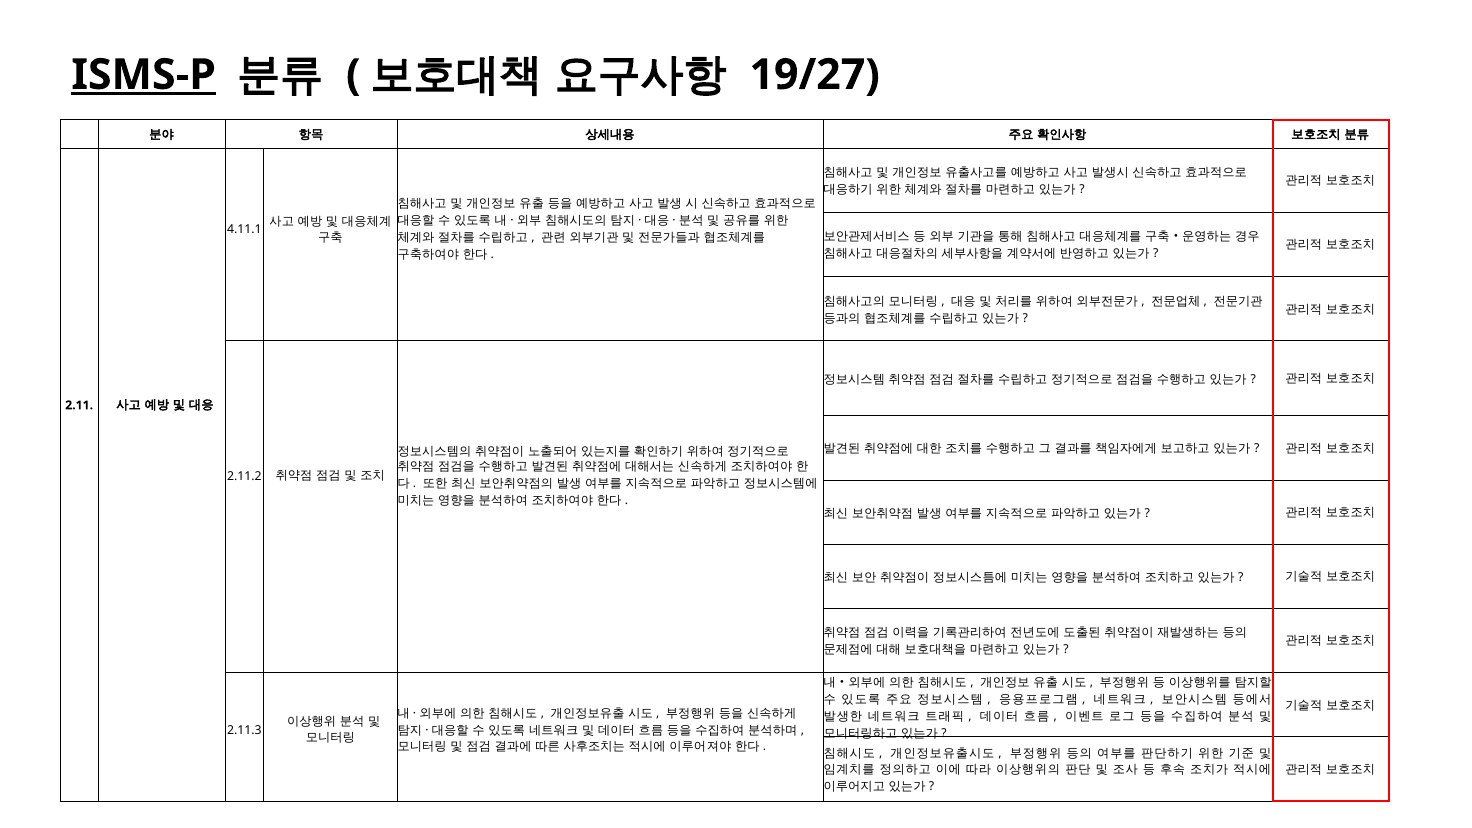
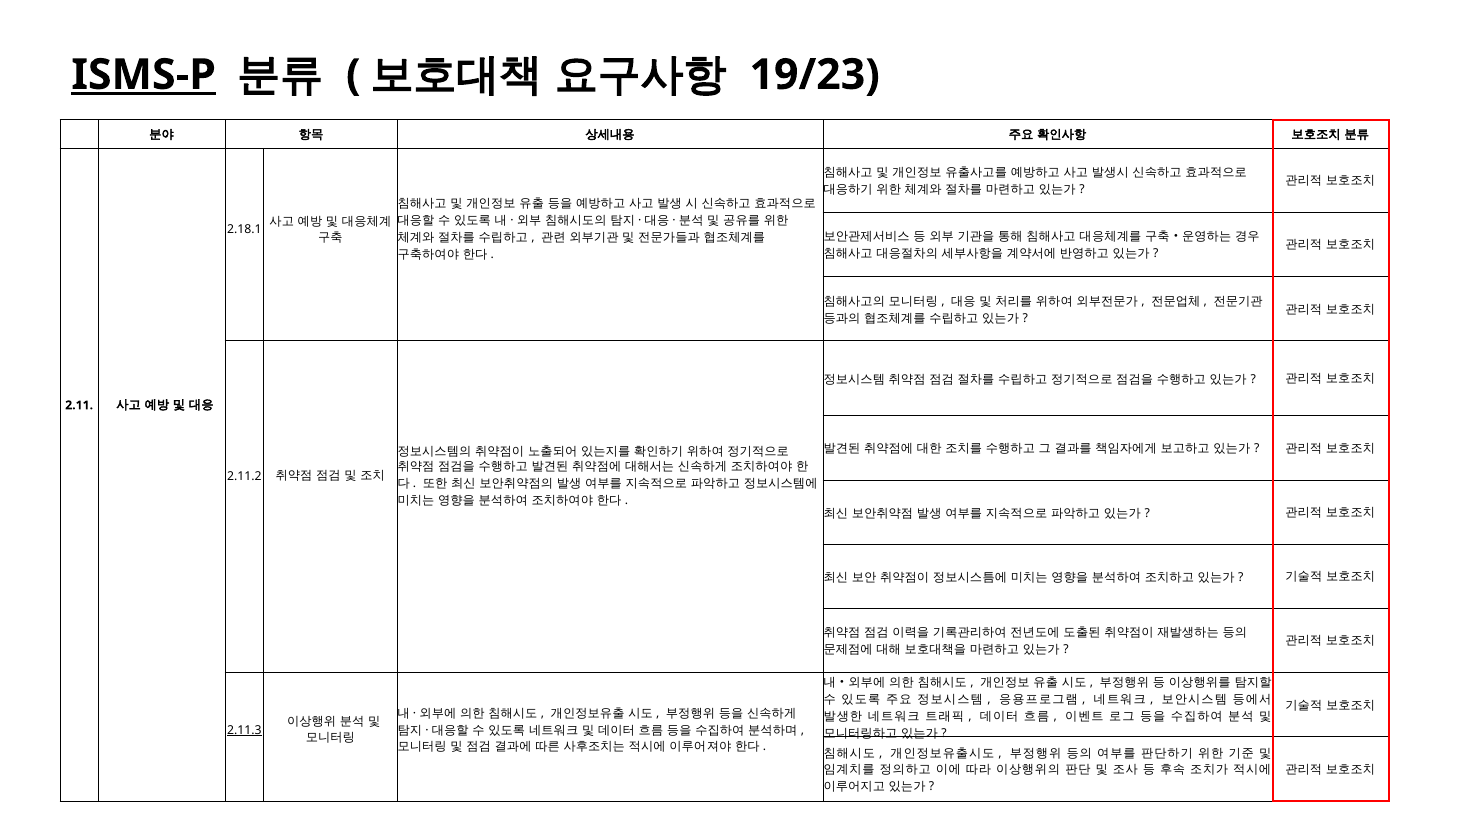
19/27: 19/27 -> 19/23 (815, 75)
4.11.1: 4.11.1 -> 2.18.1 (244, 230)
2.11.3 underline: none -> present (244, 730)
